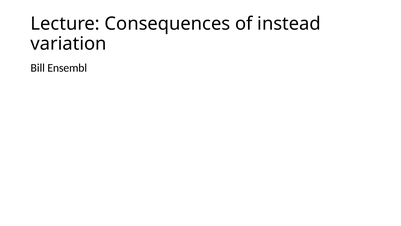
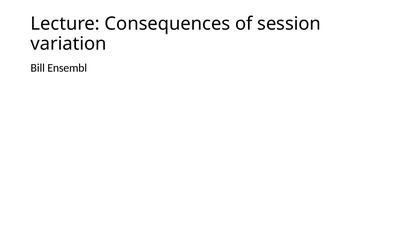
instead: instead -> session (289, 24)
